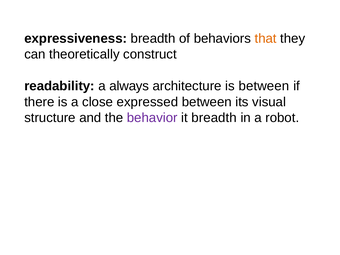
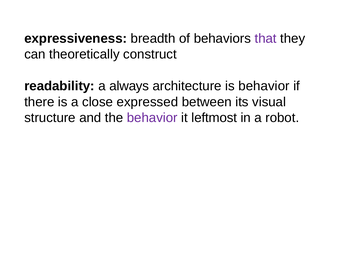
that colour: orange -> purple (266, 38)
is between: between -> behavior (264, 86)
it breadth: breadth -> leftmost (214, 118)
